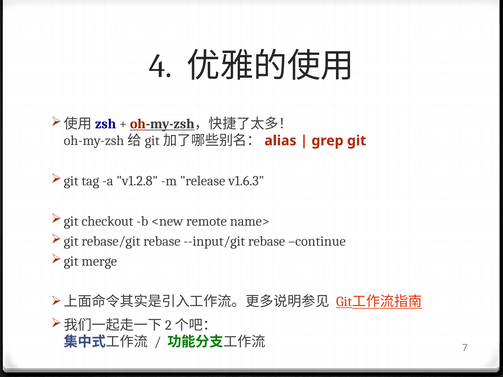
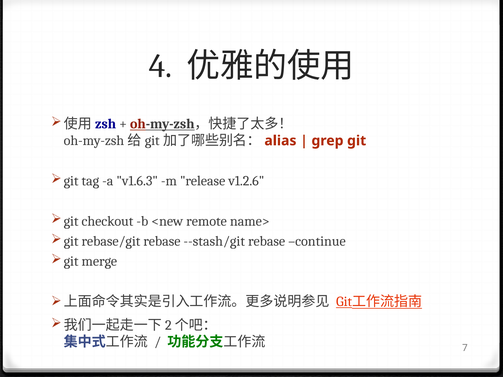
v1.2.8: v1.2.8 -> v1.6.3 (137, 181)
v1.6.3: v1.6.3 -> v1.2.6 (246, 181)
--input/git: --input/git -> --stash/git (214, 241)
